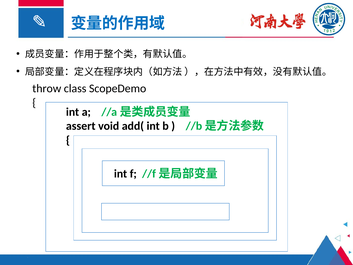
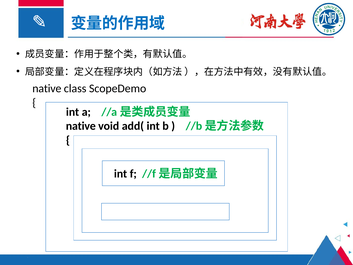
throw: throw -> native (47, 88)
assert: assert -> native (81, 126)
